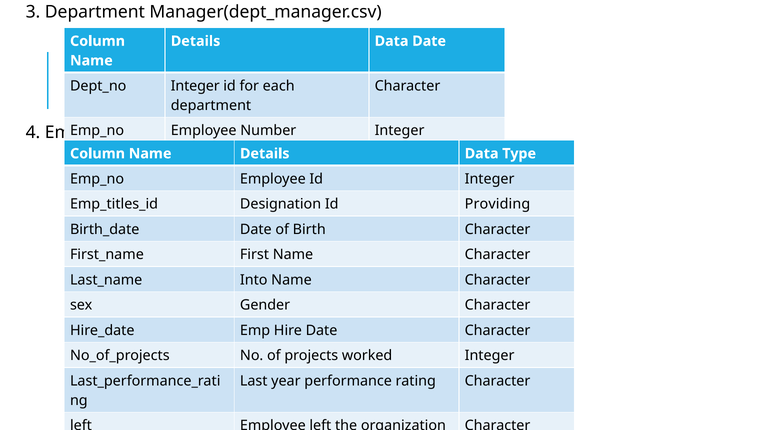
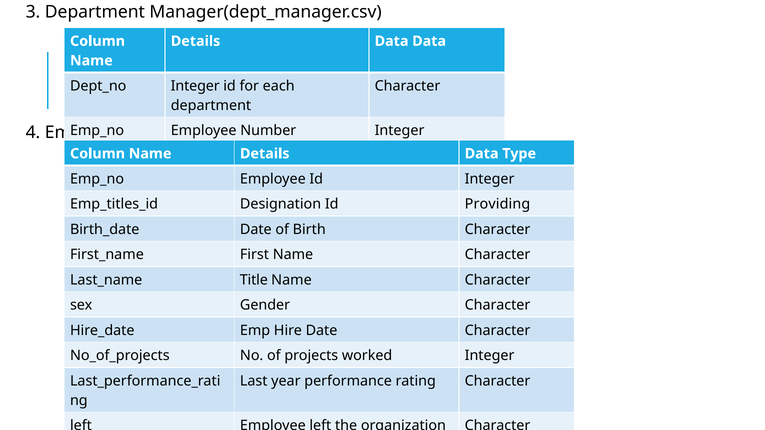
Data Date: Date -> Data (429, 41)
Into: Into -> Title (254, 280)
